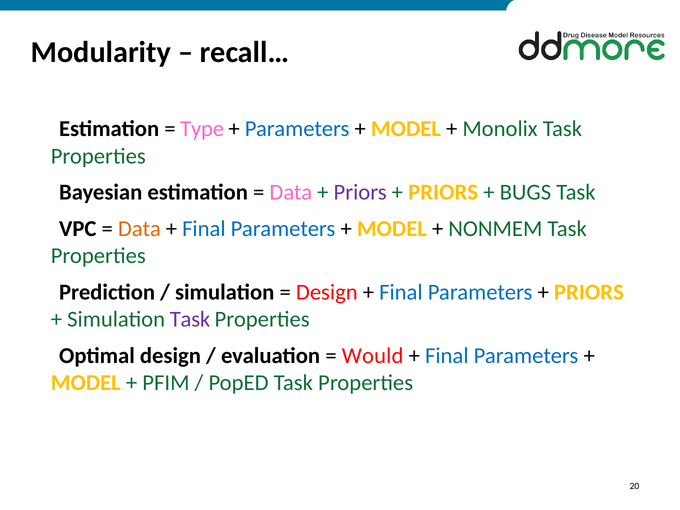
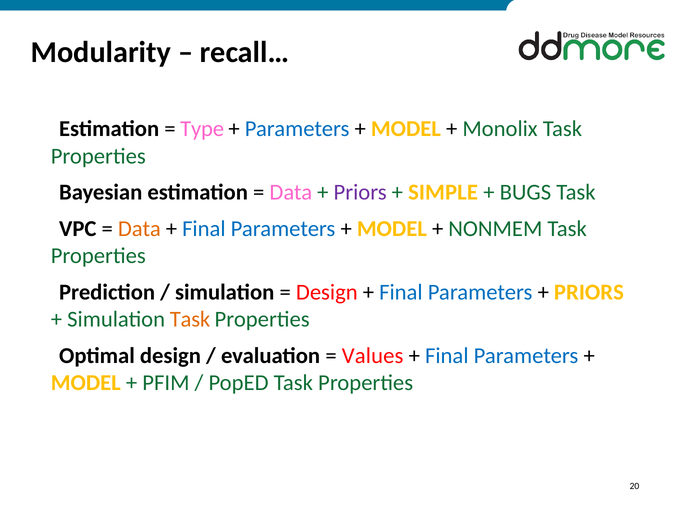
PRIORS: PRIORS -> SIMPLE (443, 192)
Task colour: purple -> orange (190, 319)
Would: Would -> Values (373, 356)
